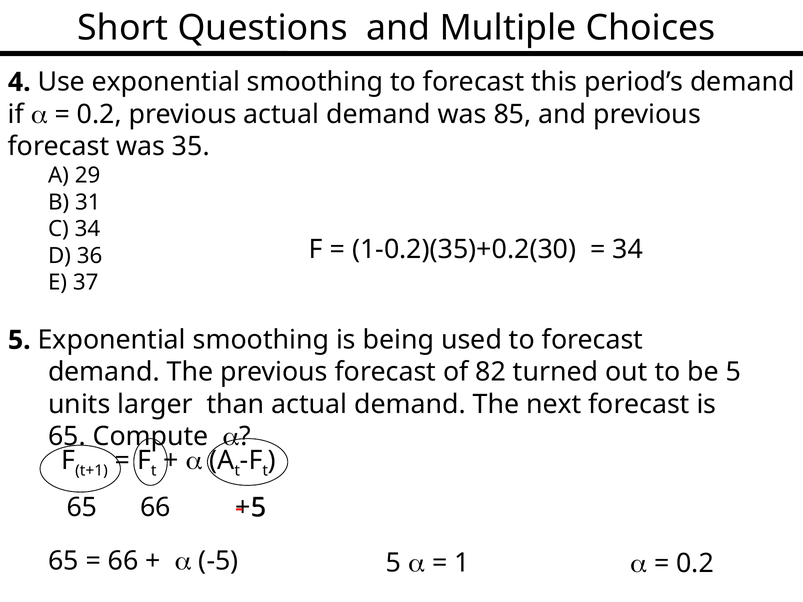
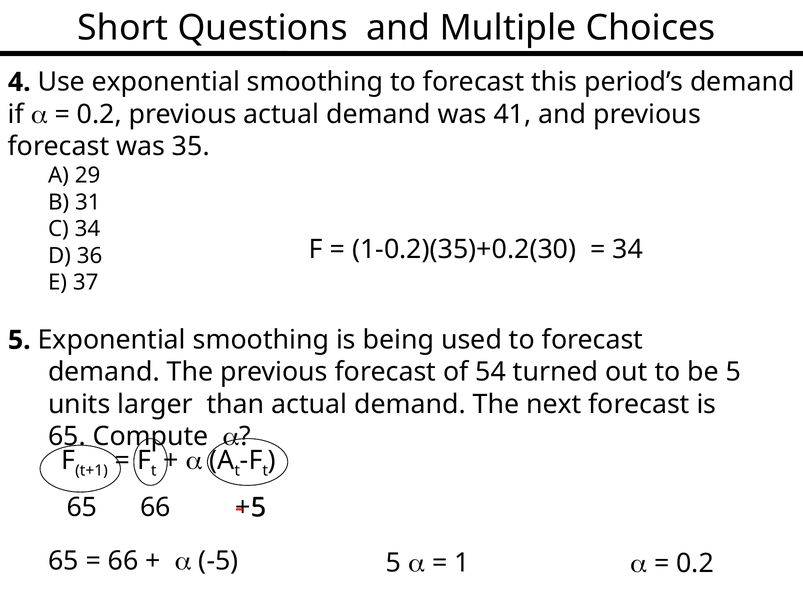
85: 85 -> 41 (512, 114)
82: 82 -> 54 (491, 372)
